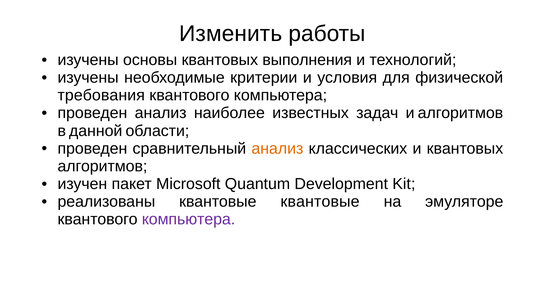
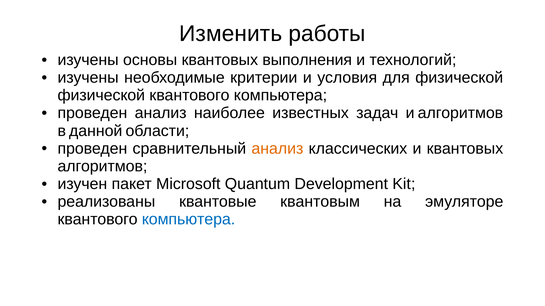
требования: требования -> физической (101, 96)
квантовые квантовые: квантовые -> квантовым (320, 202)
компьютера colour: purple -> blue (189, 220)
